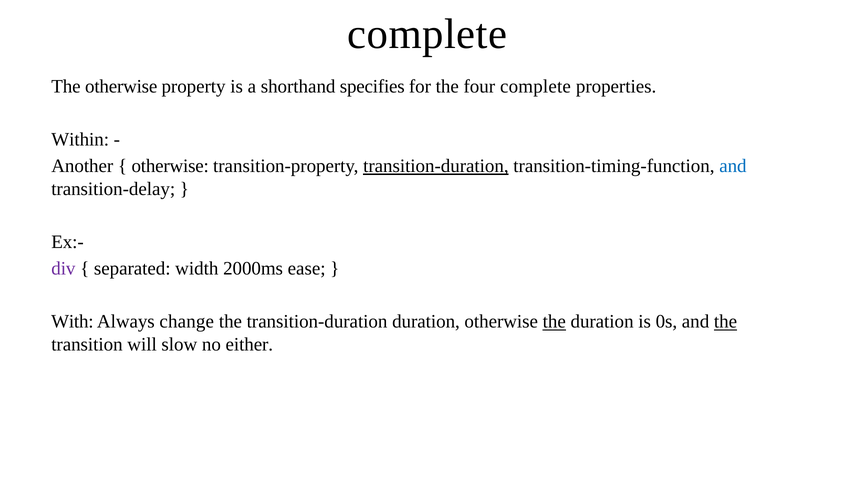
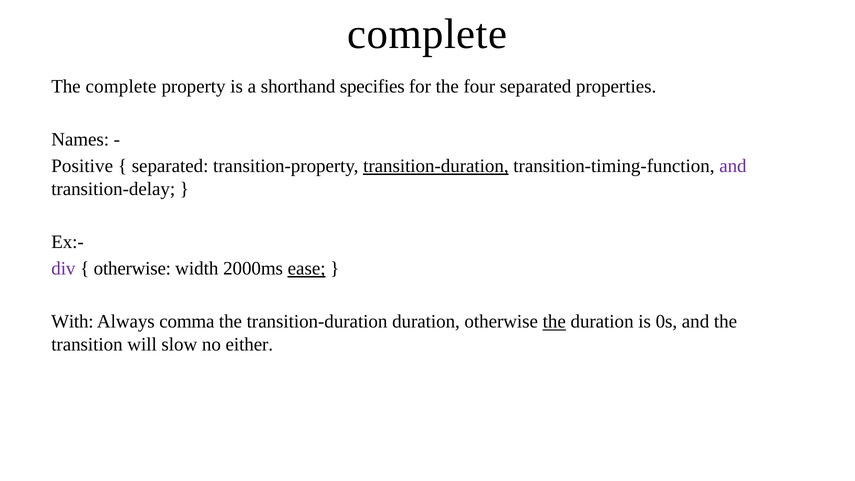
The otherwise: otherwise -> complete (121, 86)
four complete: complete -> separated (536, 86)
Within: Within -> Names (80, 140)
Another: Another -> Positive (82, 166)
otherwise: otherwise -> separated (170, 166)
and colour: blue -> purple (733, 166)
separated: separated -> otherwise (132, 269)
ease underline: none -> present (307, 269)
change: change -> comma (187, 322)
the underline: present -> none (726, 322)
